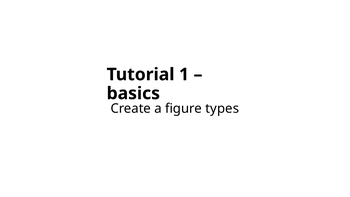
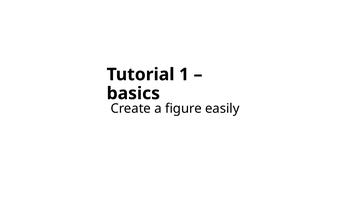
types: types -> easily (222, 108)
